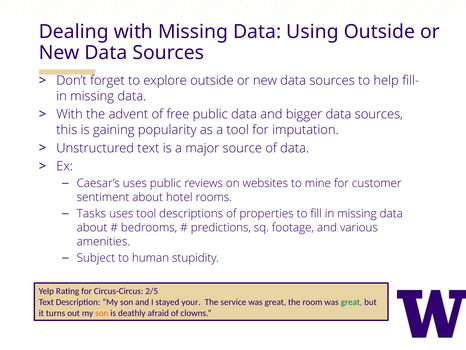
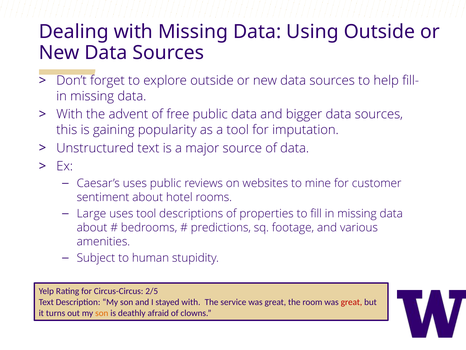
Tasks: Tasks -> Large (91, 213)
stayed your: your -> with (191, 302)
great colour: green -> red (351, 302)
